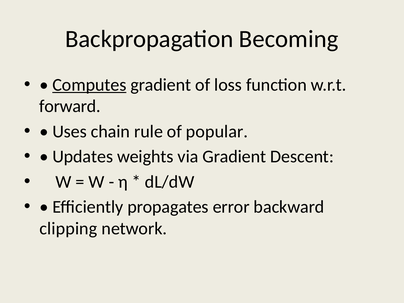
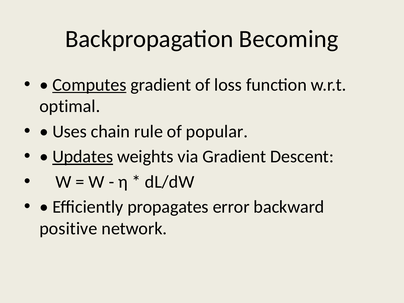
forward: forward -> optimal (70, 106)
Updates underline: none -> present (83, 157)
clipping: clipping -> positive (68, 228)
